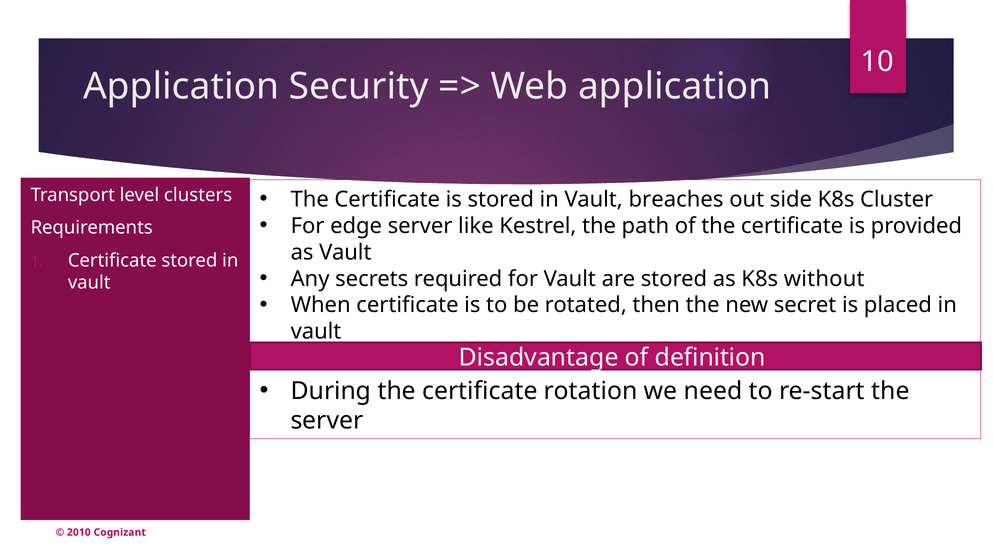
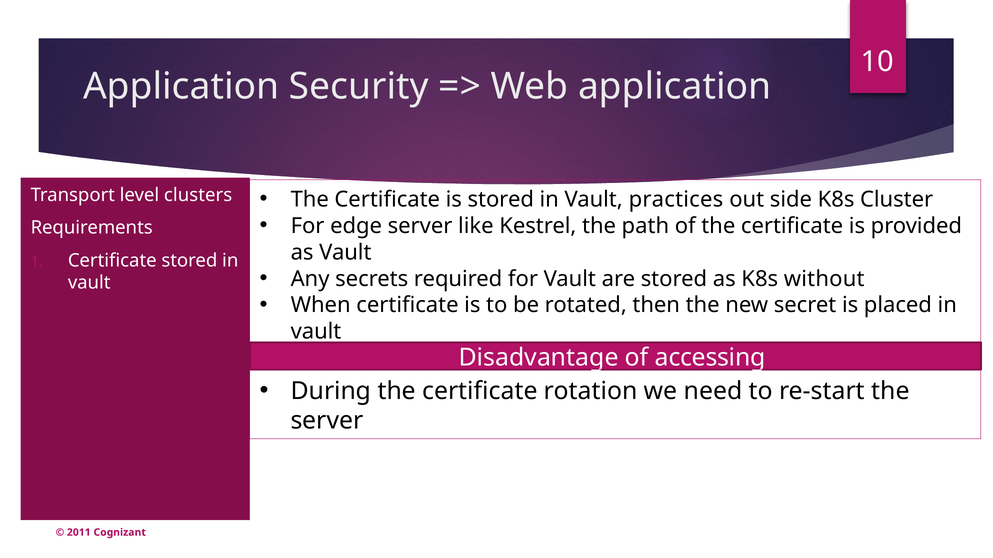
breaches: breaches -> practices (676, 200)
definition: definition -> accessing (710, 358)
2010: 2010 -> 2011 (79, 533)
